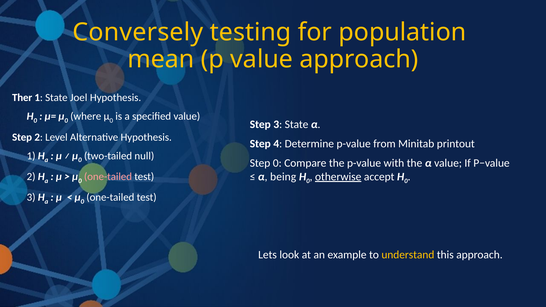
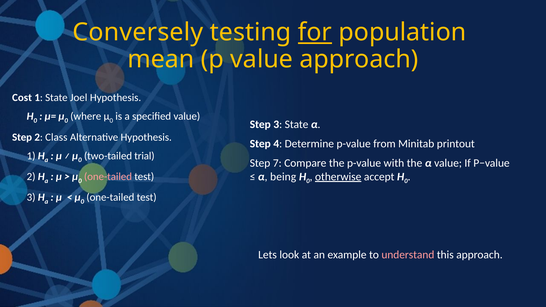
for underline: none -> present (315, 32)
Ther: Ther -> Cost (22, 98)
Level: Level -> Class (56, 137)
null: null -> trial (144, 156)
Step 0: 0 -> 7 (277, 163)
understand colour: yellow -> pink (408, 255)
